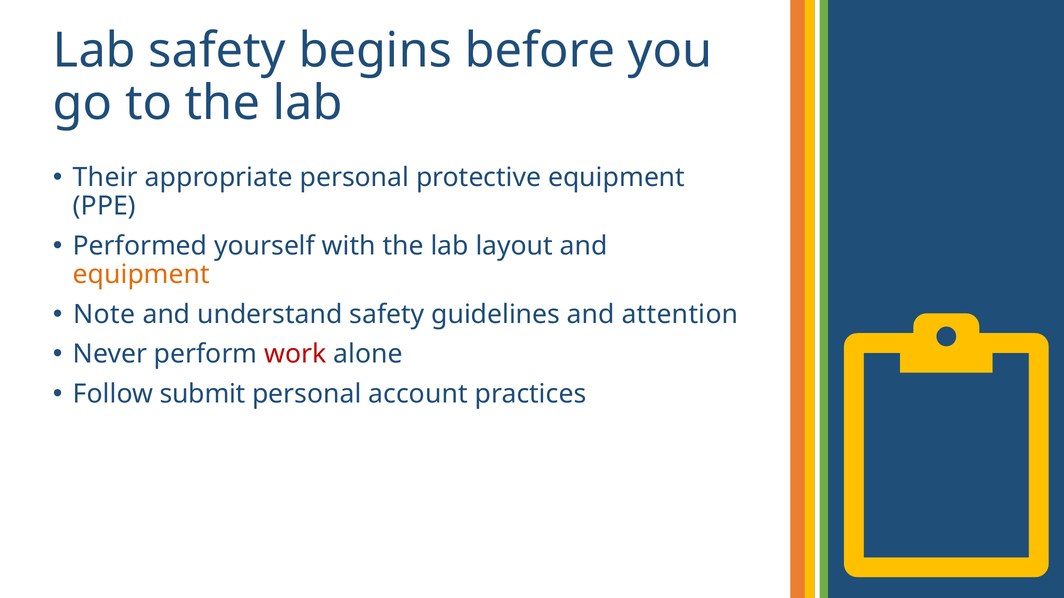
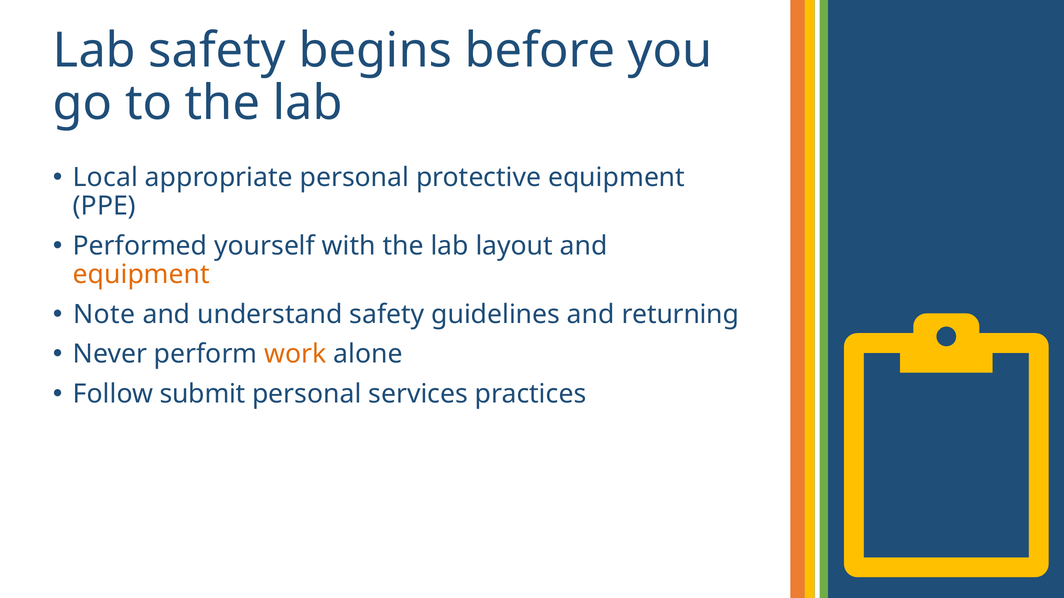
Their: Their -> Local (105, 178)
attention: attention -> returning (680, 315)
work colour: red -> orange (295, 354)
account: account -> services (418, 394)
